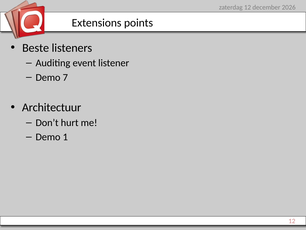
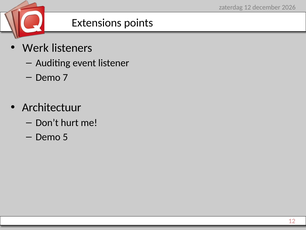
Beste: Beste -> Werk (36, 48)
1: 1 -> 5 (65, 137)
